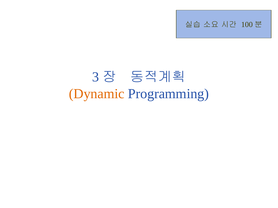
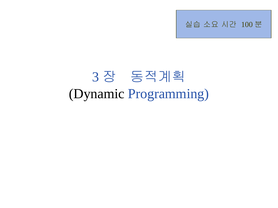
Dynamic colour: orange -> black (97, 94)
